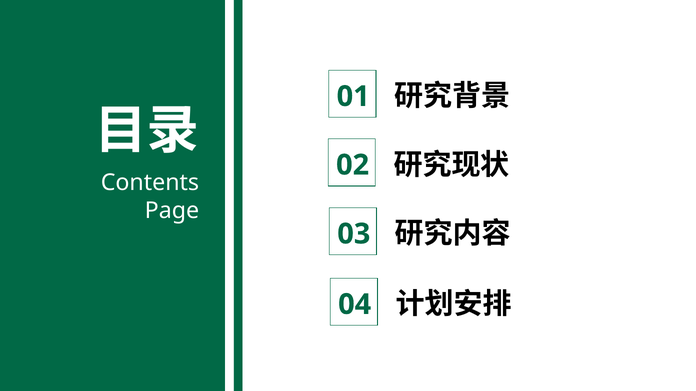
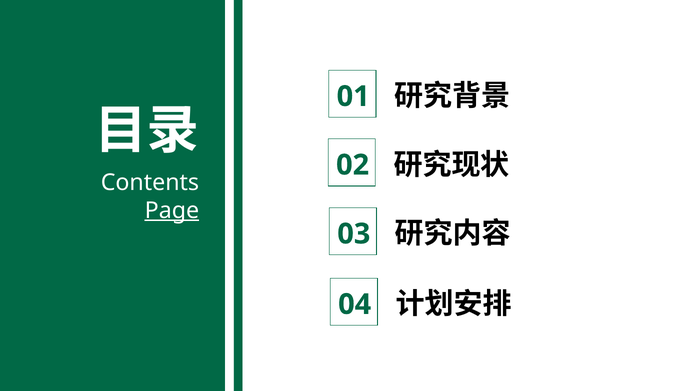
Page underline: none -> present (172, 211)
